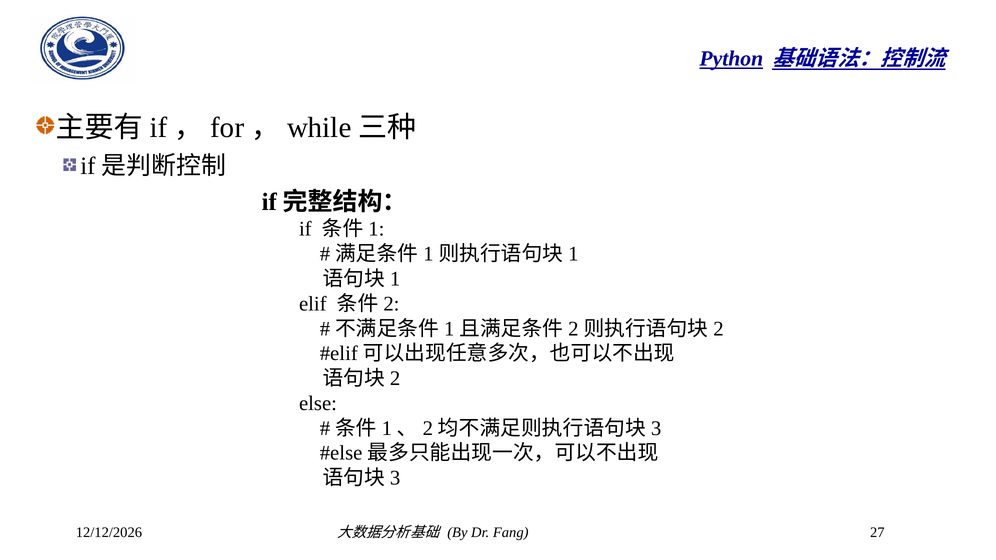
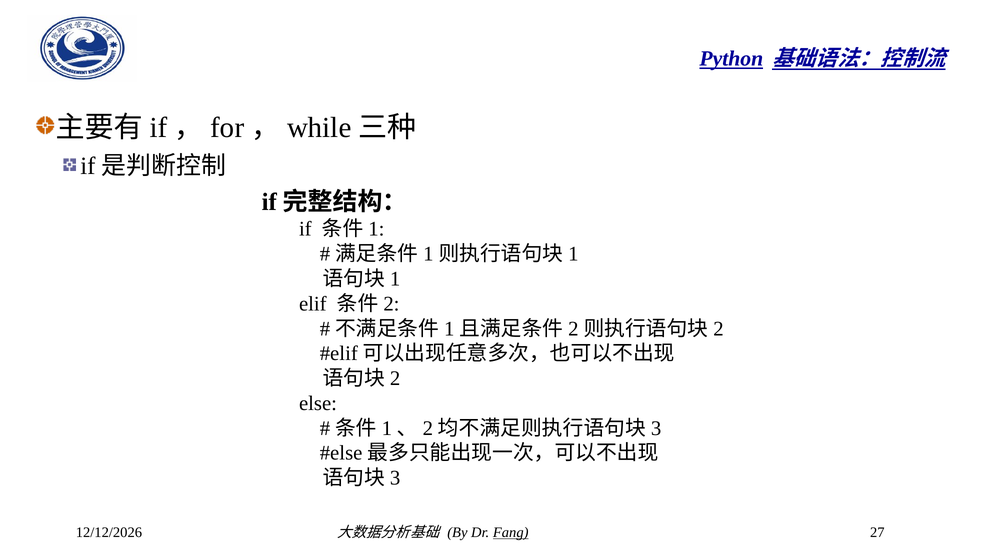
Fang underline: none -> present (511, 533)
